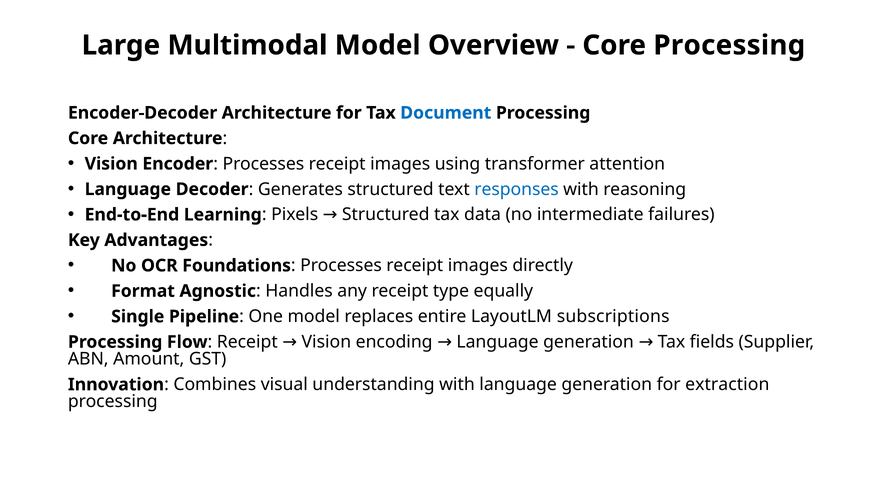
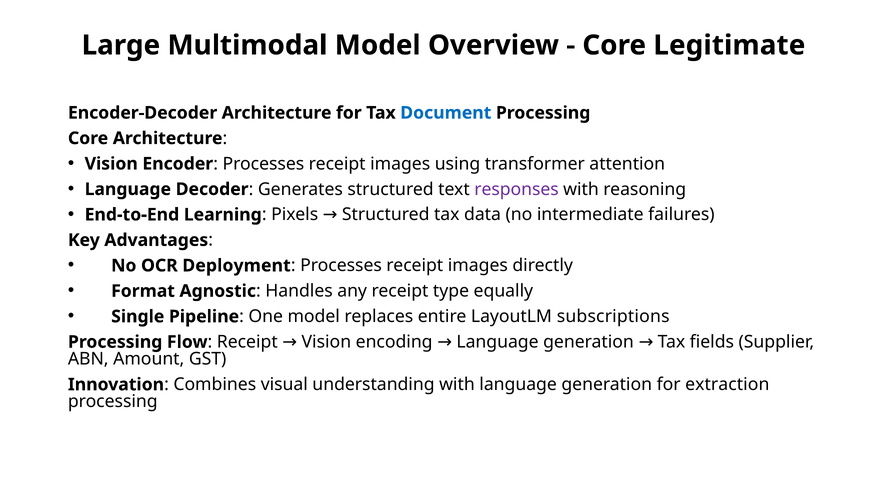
Core Processing: Processing -> Legitimate (729, 45)
responses colour: blue -> purple (517, 189)
Foundations: Foundations -> Deployment (237, 266)
